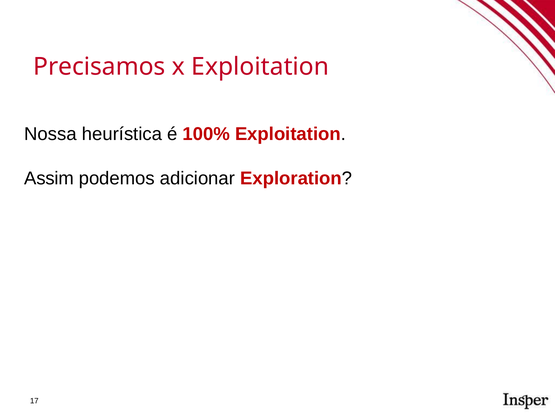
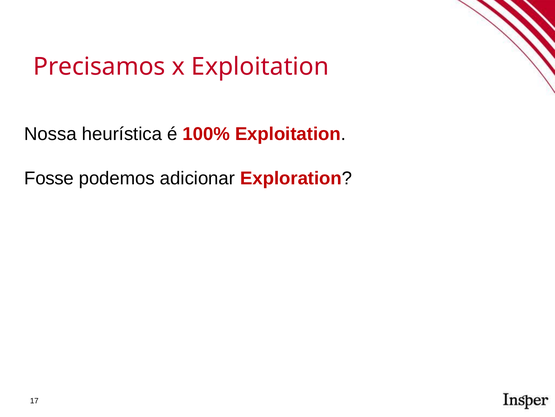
Assim: Assim -> Fosse (49, 178)
